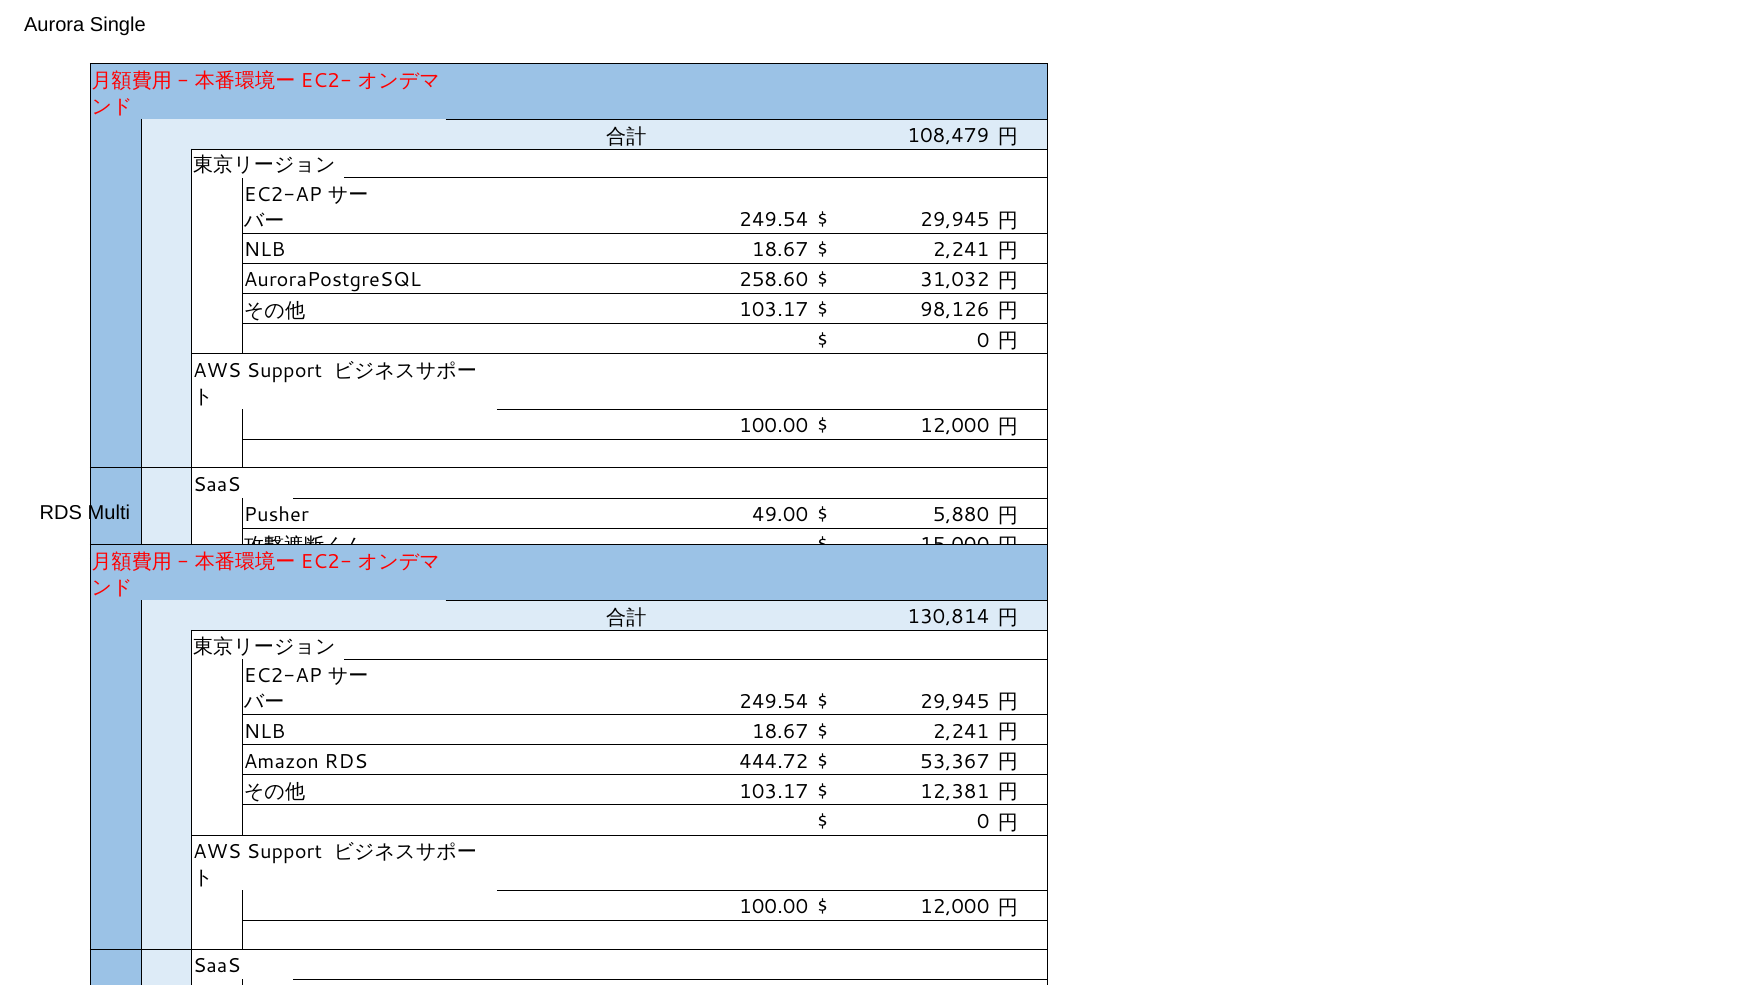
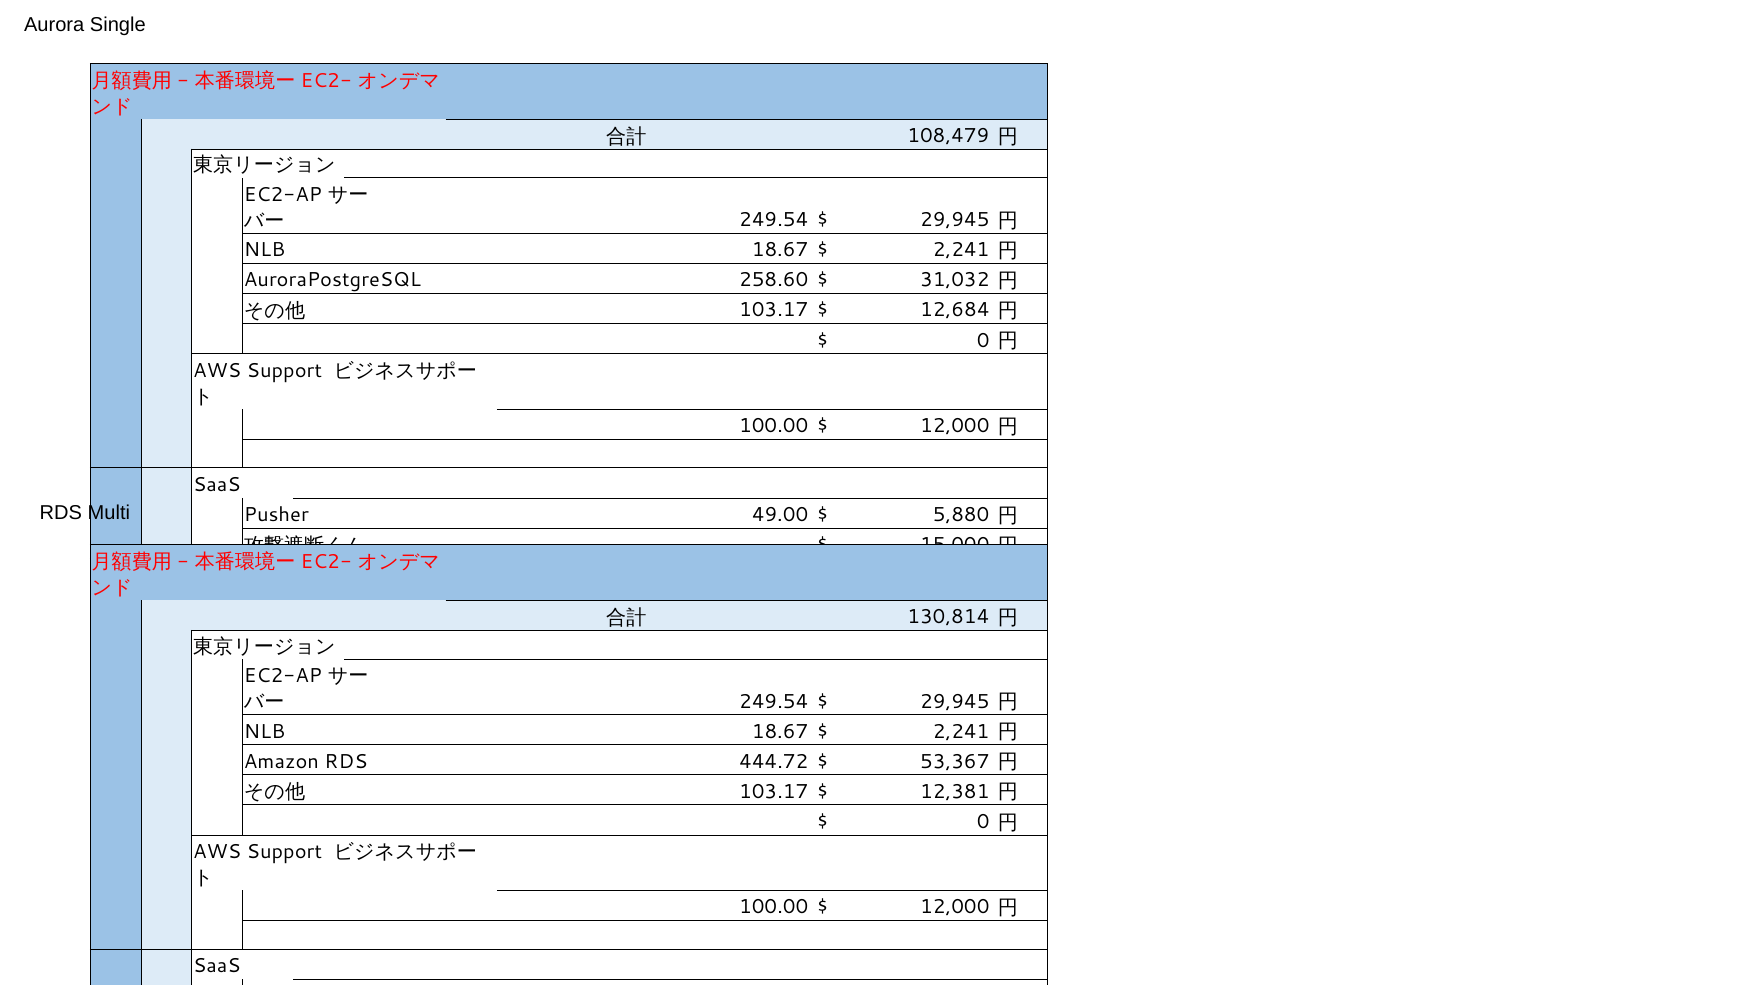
98,126: 98,126 -> 12,684 (955, 310)
